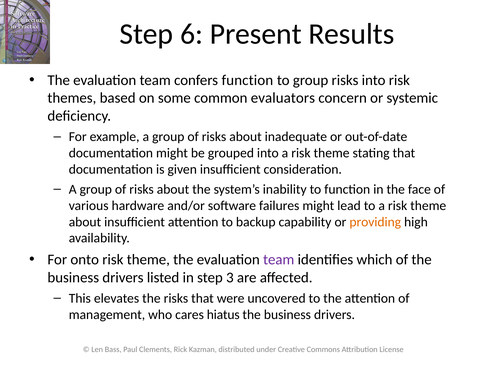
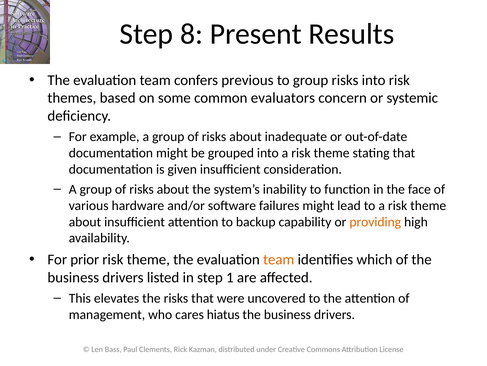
6: 6 -> 8 (192, 34)
confers function: function -> previous (247, 80)
onto: onto -> prior (85, 259)
team colour: purple -> orange (279, 259)
3: 3 -> 1 (230, 277)
